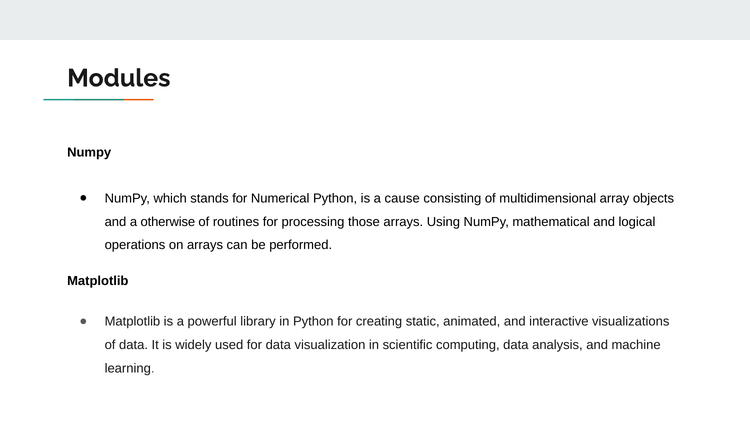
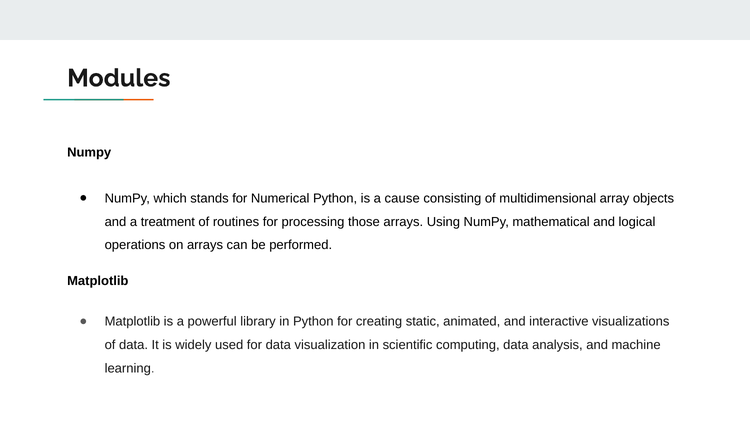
otherwise: otherwise -> treatment (168, 222)
